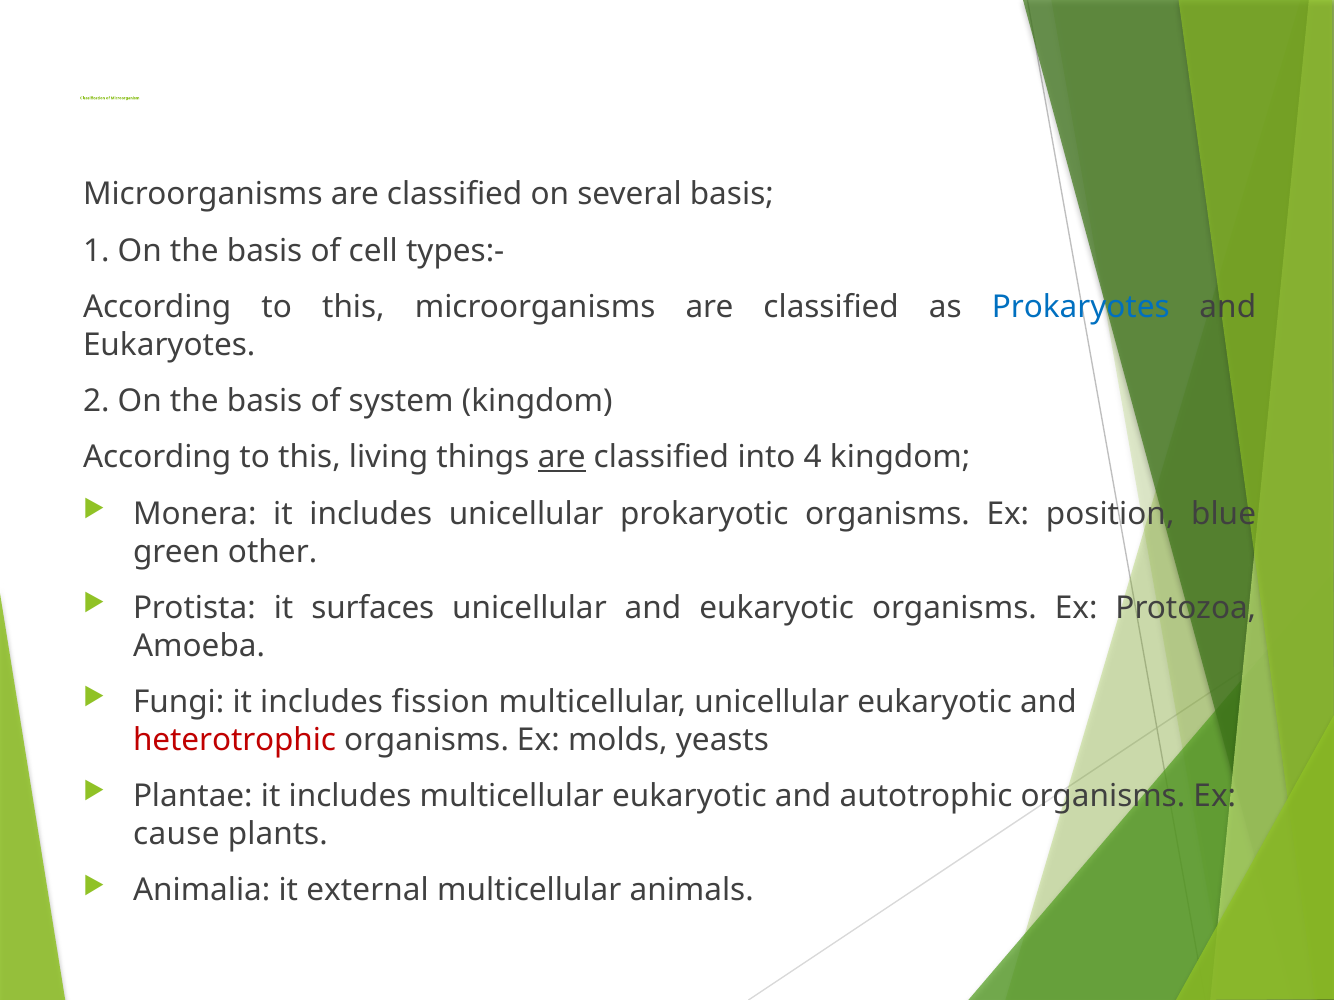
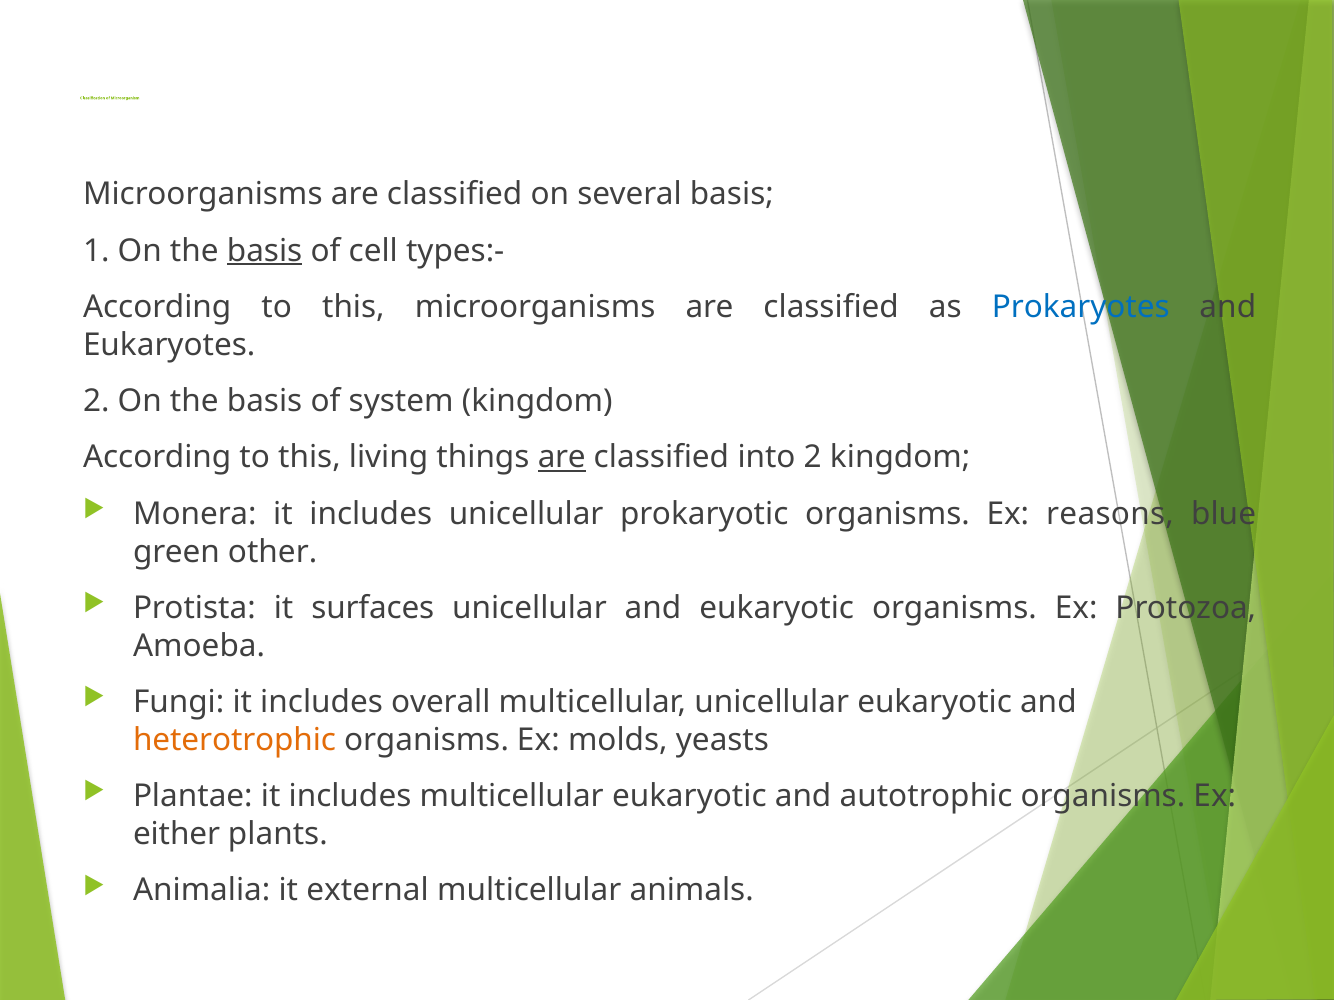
basis underline: none -> present (265, 251)
into 4: 4 -> 2 (813, 458)
position: position -> reasons (1110, 514)
fission: fission -> overall (441, 702)
heterotrophic colour: red -> orange (235, 740)
cause: cause -> either (177, 834)
